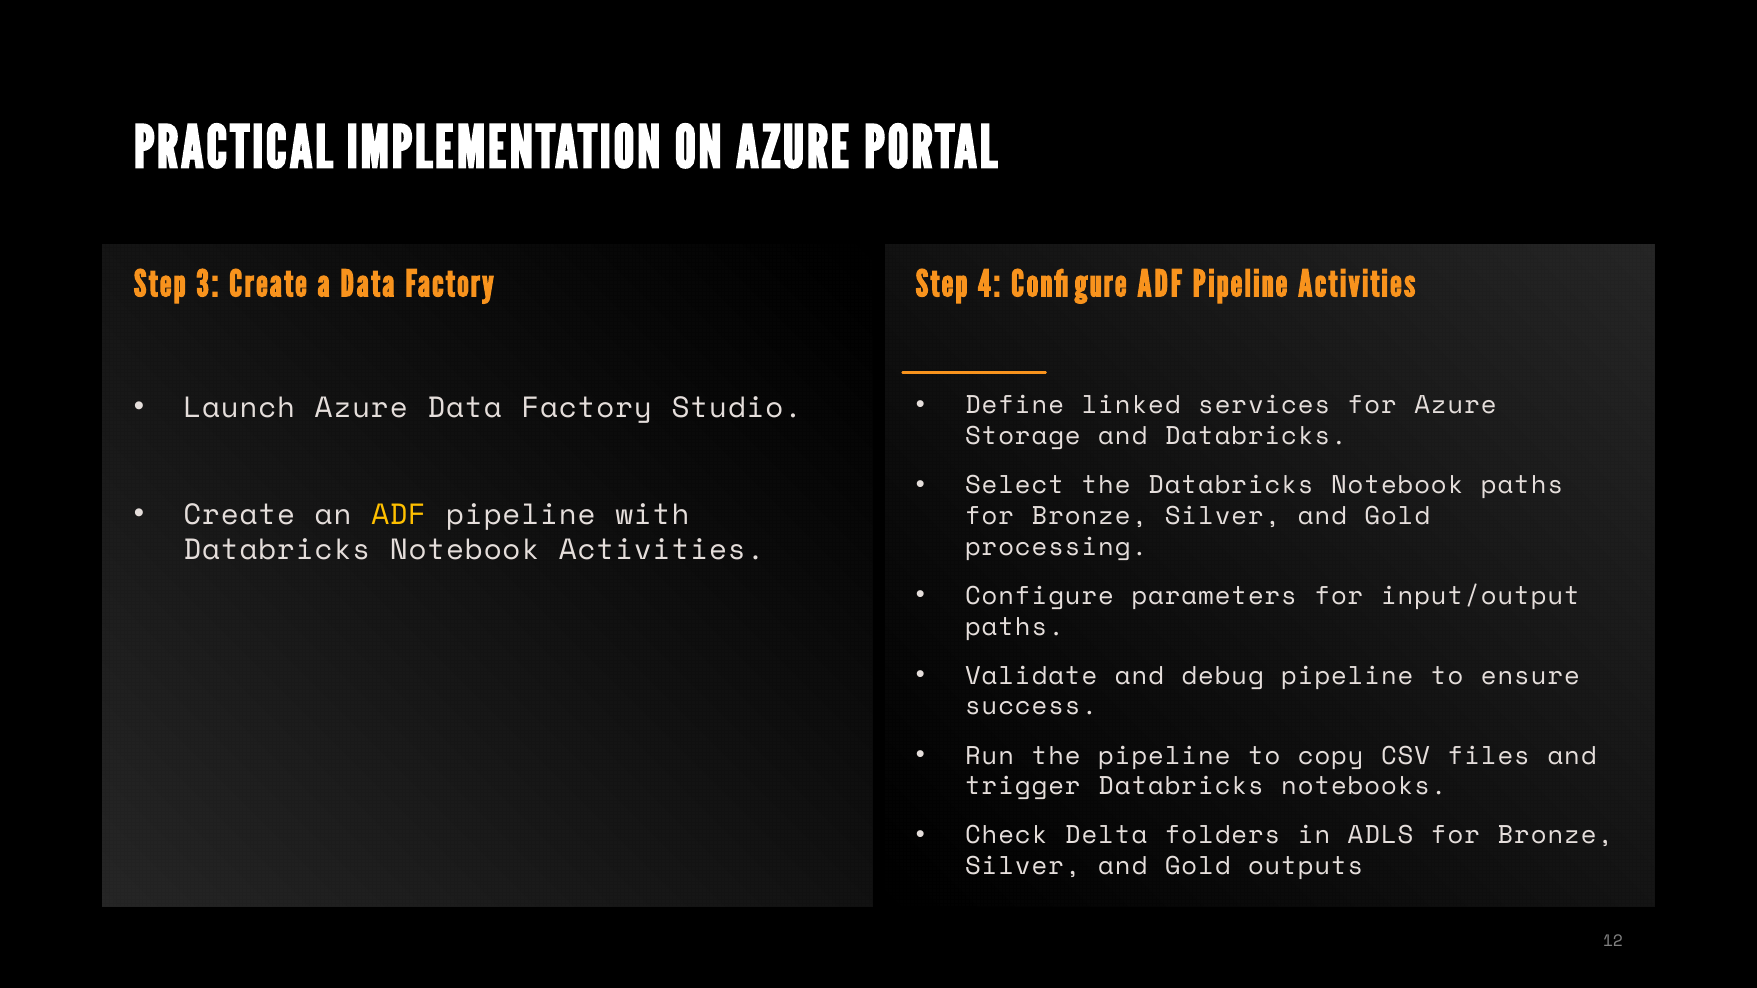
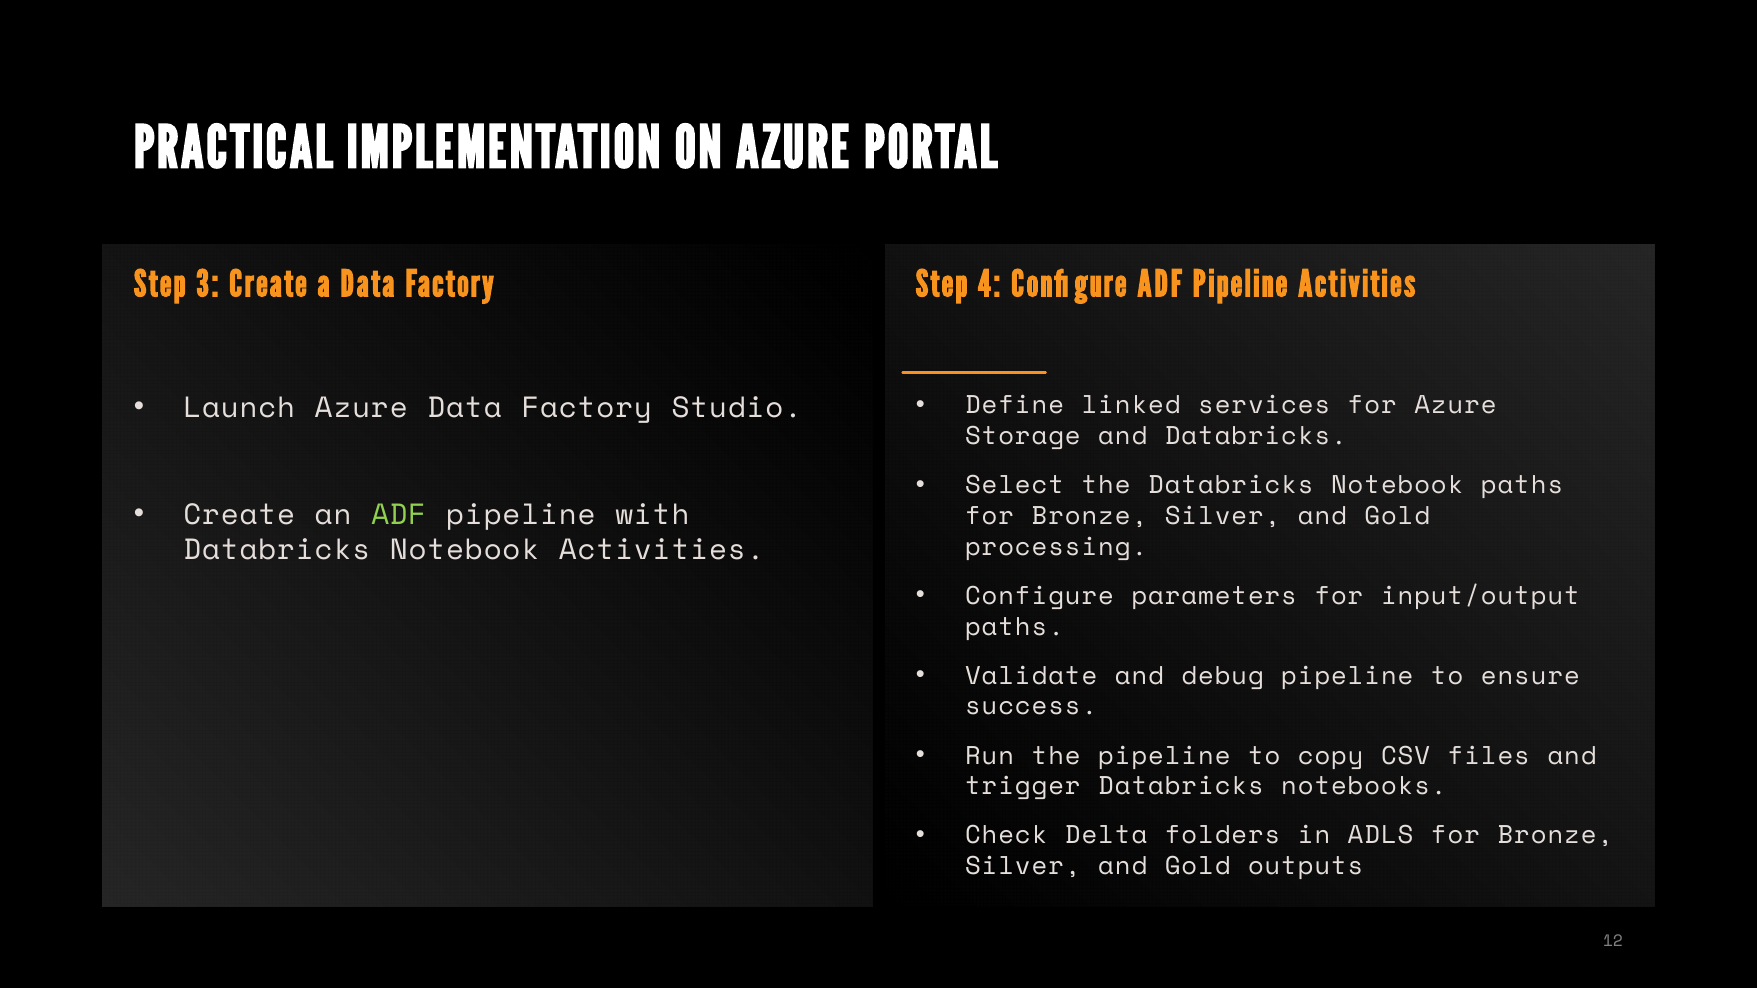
ADF colour: yellow -> light green (399, 515)
